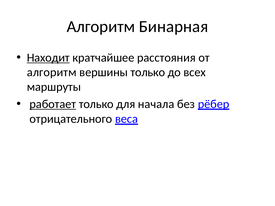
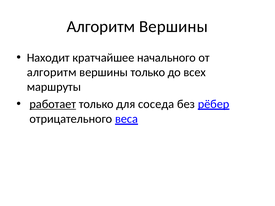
Бинарная: Бинарная -> Вершины (173, 27)
Находит underline: present -> none (48, 58)
расстояния: расстояния -> начального (166, 58)
начала: начала -> соседа (156, 104)
